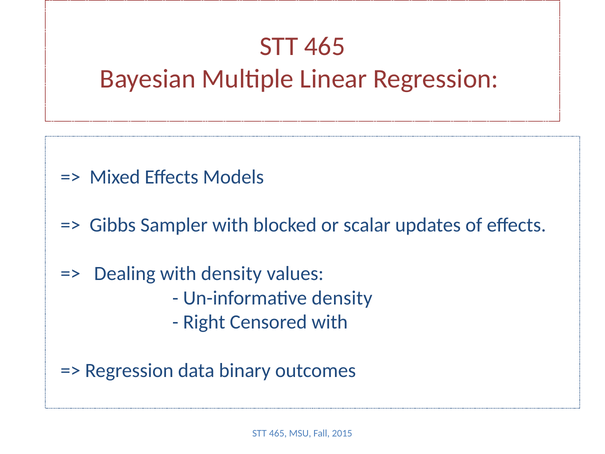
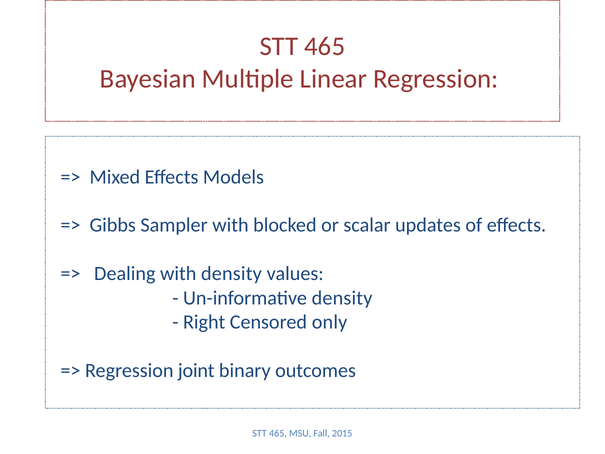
Censored with: with -> only (330, 322)
data: data -> joint (196, 370)
